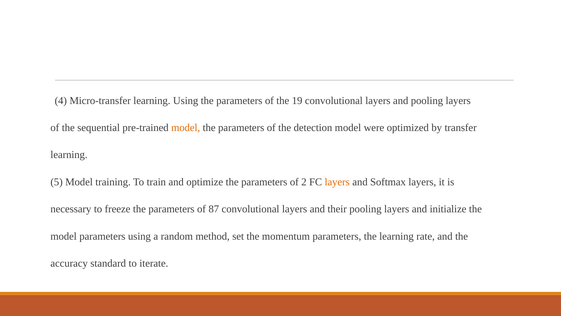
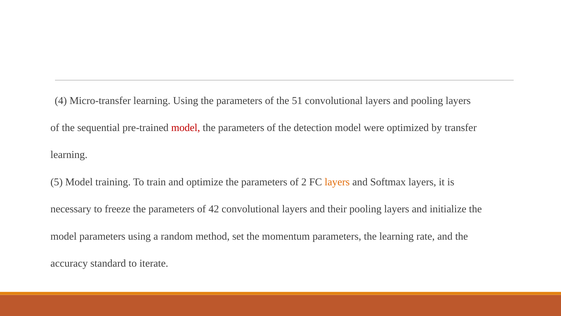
19: 19 -> 51 (297, 100)
model colour: orange -> red (186, 128)
87: 87 -> 42 (214, 209)
